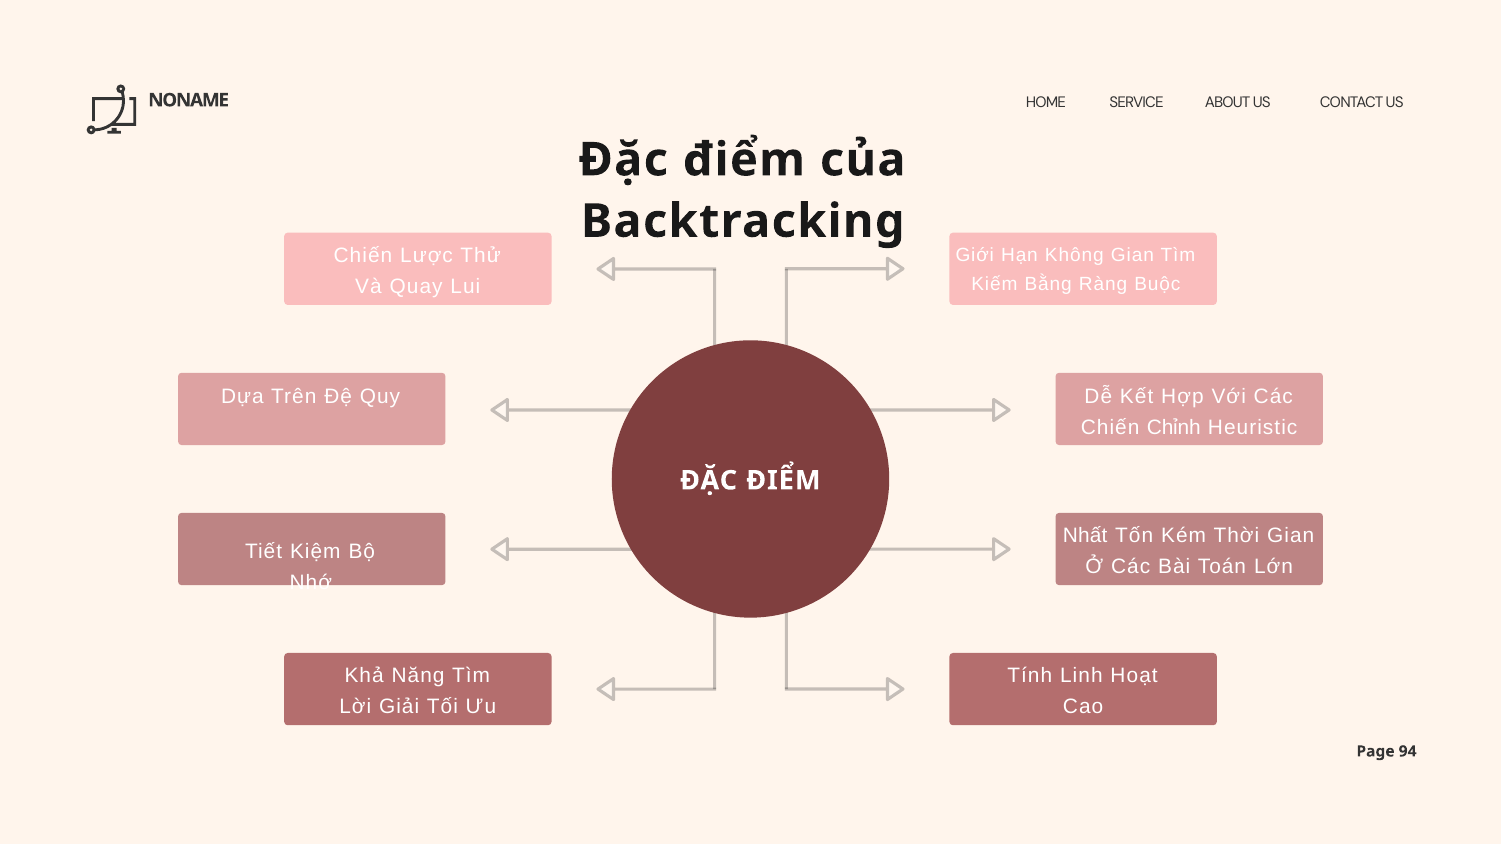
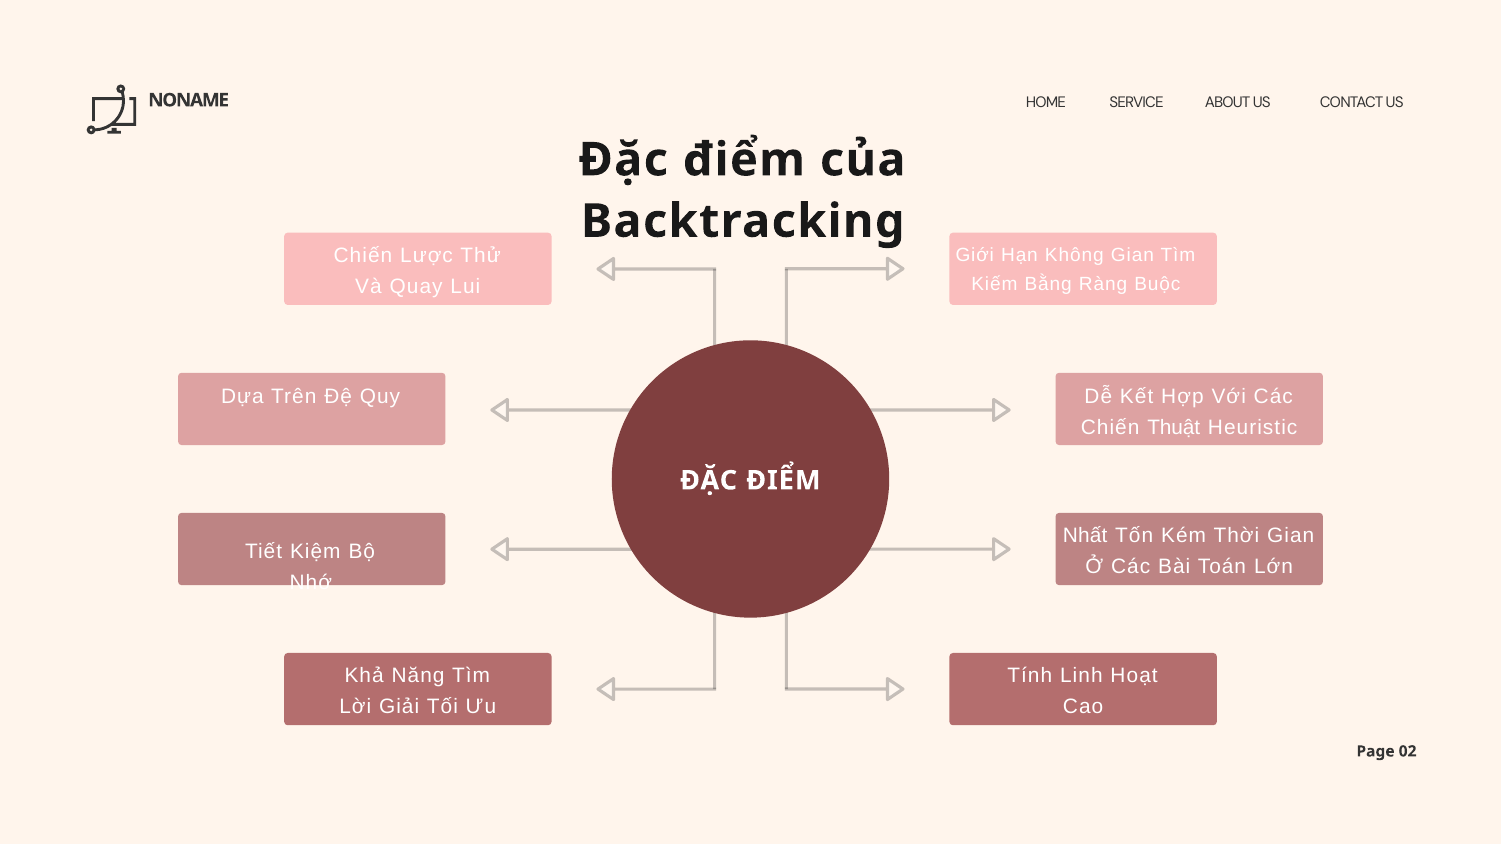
Chỉnh: Chỉnh -> Thuật (1174, 428)
94: 94 -> 02 (1408, 752)
